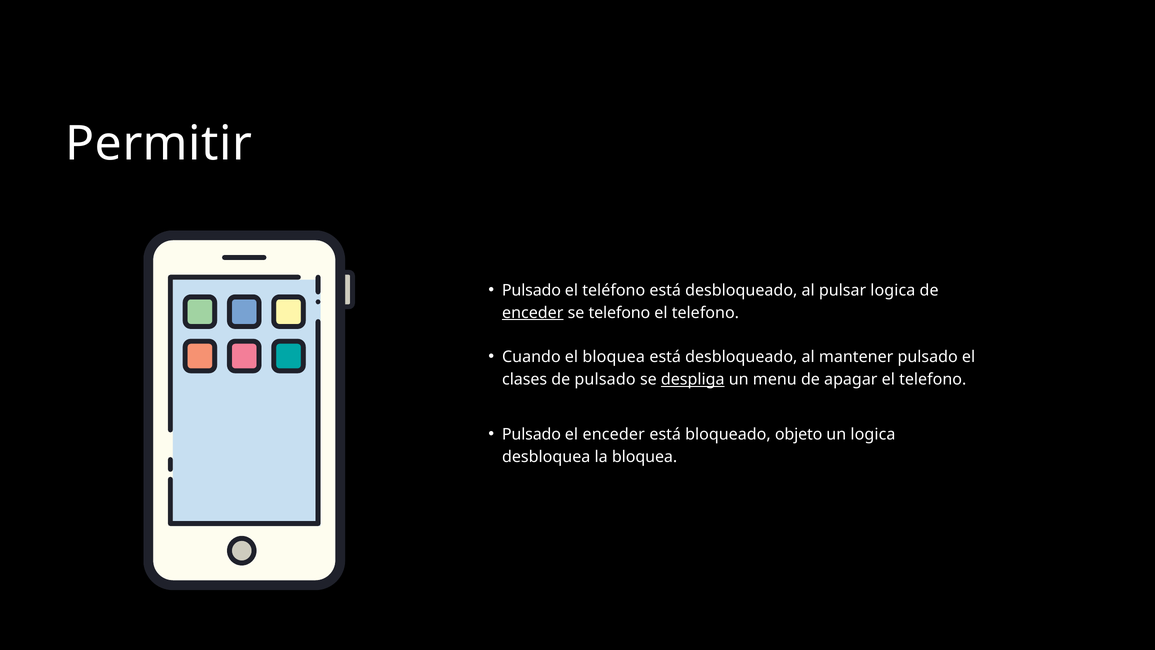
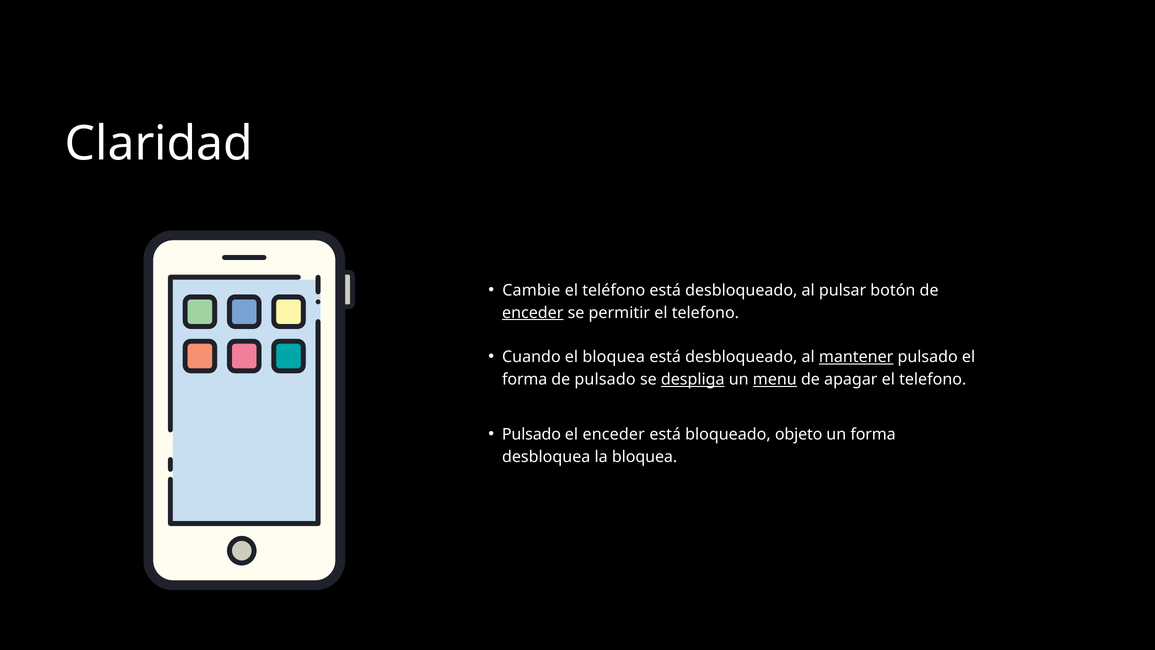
Permitir: Permitir -> Claridad (159, 144)
Pulsado: Pulsado -> Cambie (531, 290)
pulsar logica: logica -> botón (893, 290)
se telefono: telefono -> permitir (619, 313)
mantener underline: none -> present (856, 357)
clases: clases -> forma (525, 379)
menu underline: none -> present (775, 379)
un logica: logica -> forma (873, 434)
